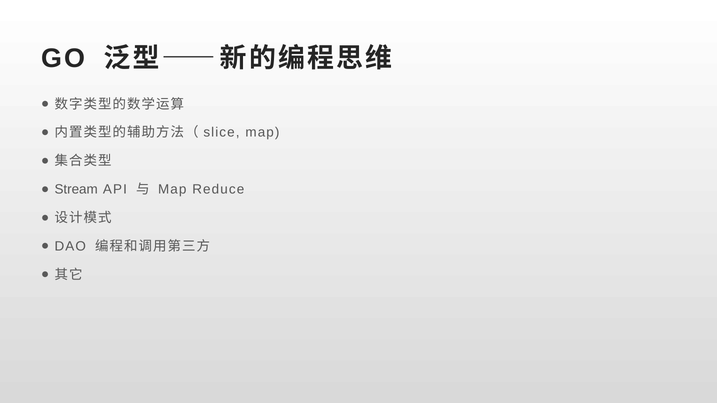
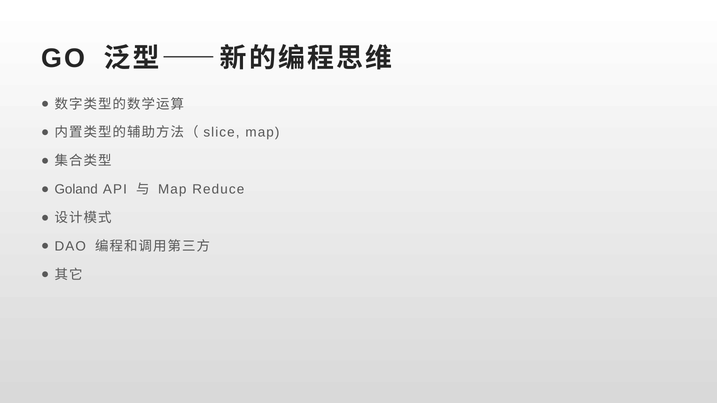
Stream: Stream -> Goland (76, 190)
